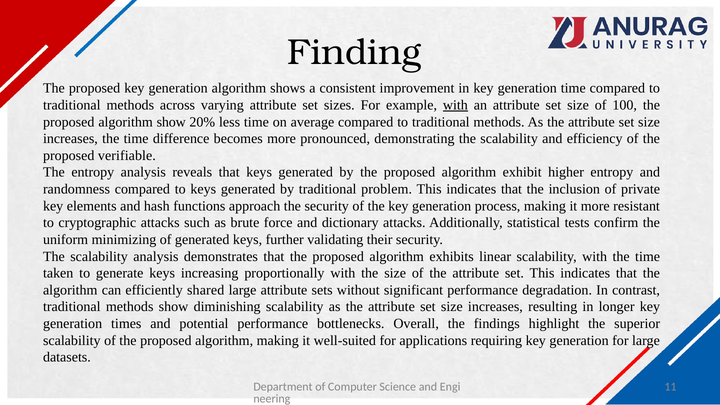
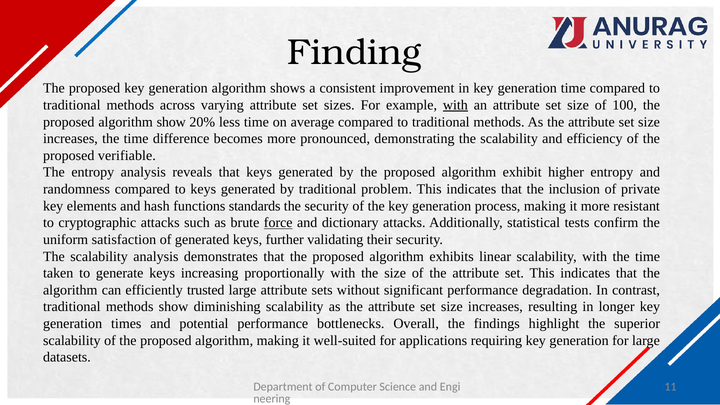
approach: approach -> standards (255, 206)
force underline: none -> present (278, 223)
minimizing: minimizing -> satisfaction (124, 240)
shared: shared -> trusted (206, 290)
